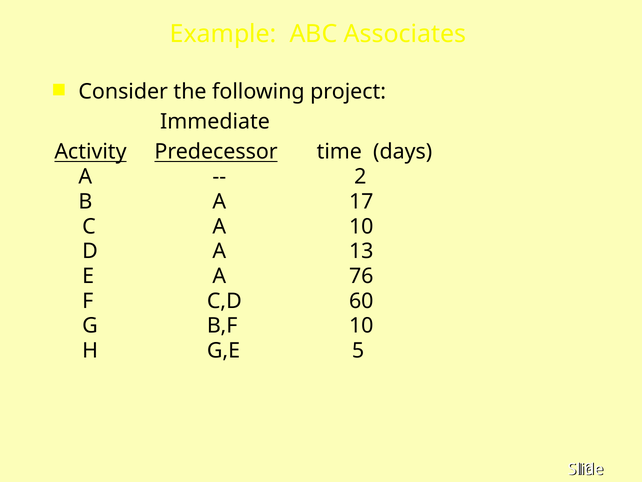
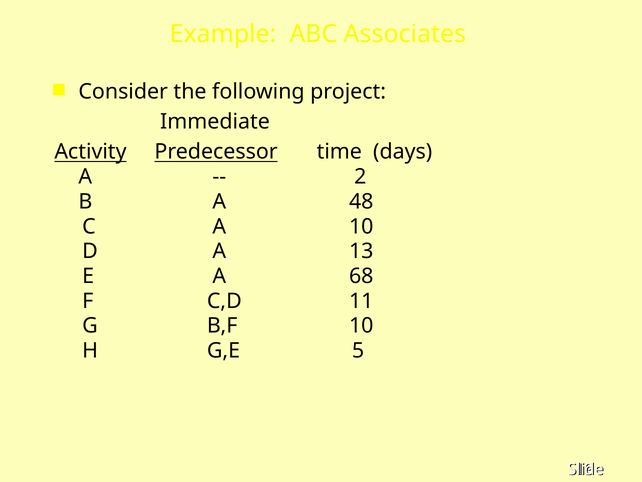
17: 17 -> 48 (361, 201)
76: 76 -> 68 (361, 276)
60: 60 -> 11 (361, 301)
